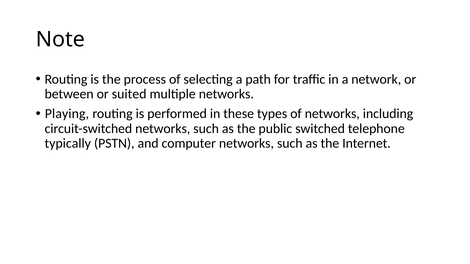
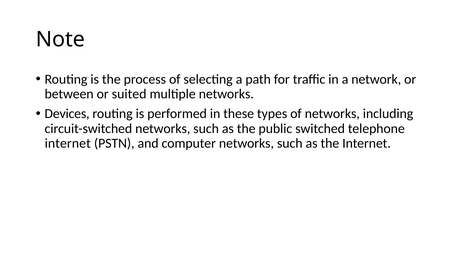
Playing: Playing -> Devices (67, 114)
typically: typically -> internet (68, 143)
